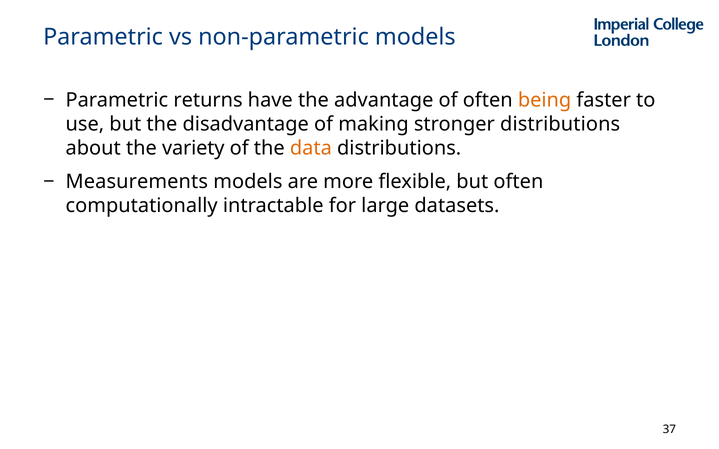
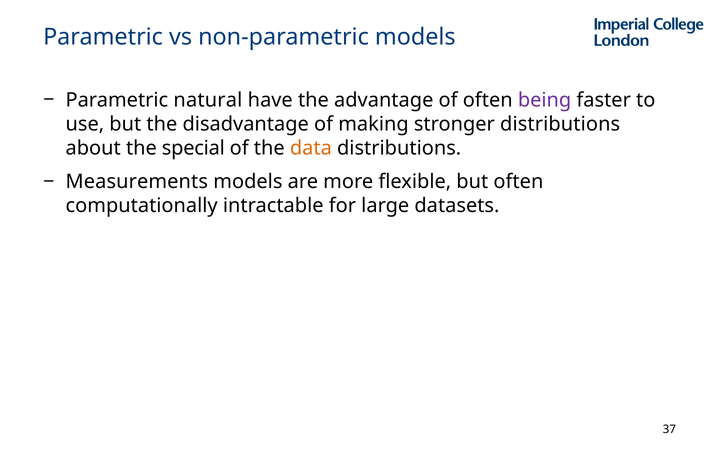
returns: returns -> natural (208, 100)
being colour: orange -> purple (545, 100)
variety: variety -> special (193, 148)
